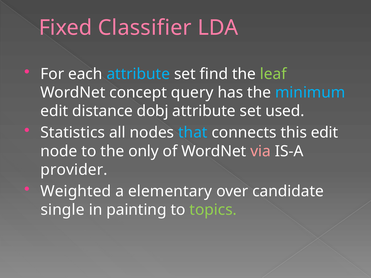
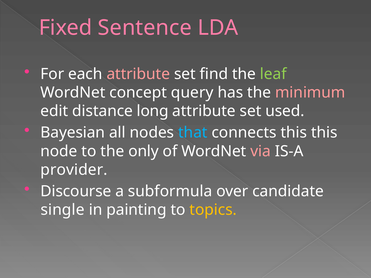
Classifier: Classifier -> Sentence (145, 28)
attribute colour: light blue -> pink (138, 74)
minimum colour: light blue -> pink (310, 93)
dobj: dobj -> long (153, 111)
Statistics: Statistics -> Bayesian (73, 133)
this edit: edit -> this (324, 133)
Weighted: Weighted -> Discourse (76, 192)
elementary: elementary -> subformula (170, 192)
topics colour: light green -> yellow (213, 210)
